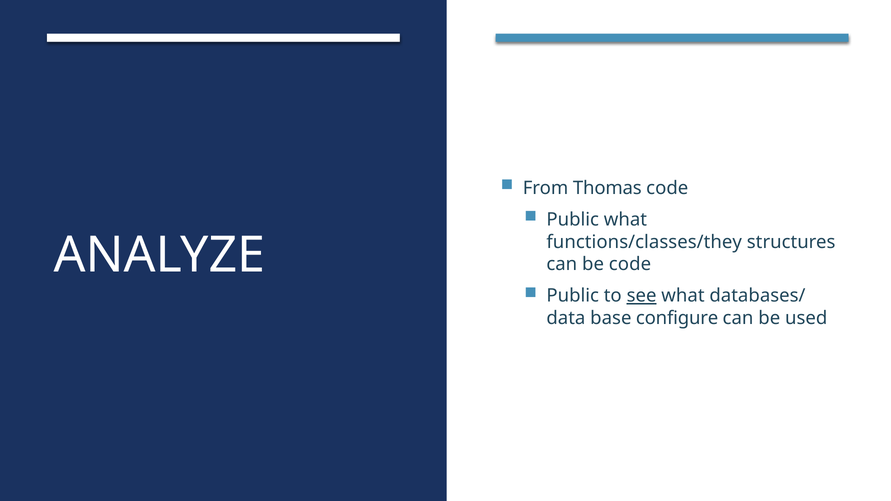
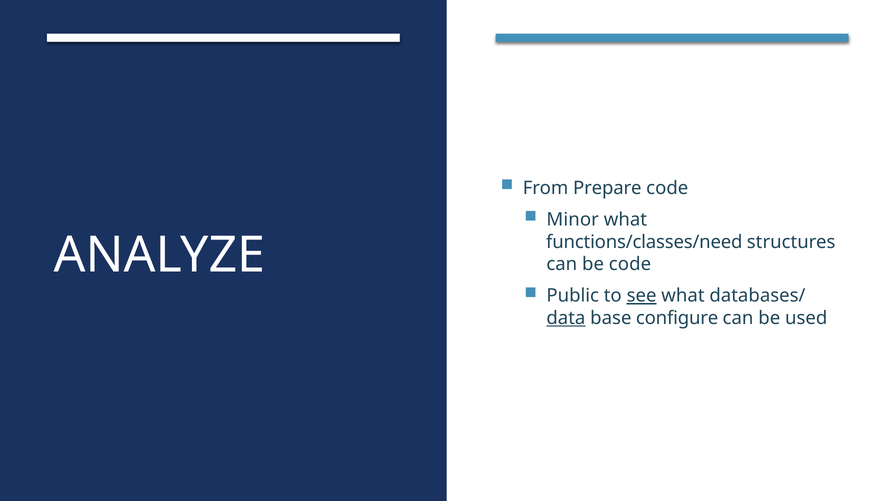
Thomas: Thomas -> Prepare (607, 188)
Public: Public -> Minor (573, 220)
functions/classes/they: functions/classes/they -> functions/classes/need (644, 242)
data underline: none -> present (566, 318)
